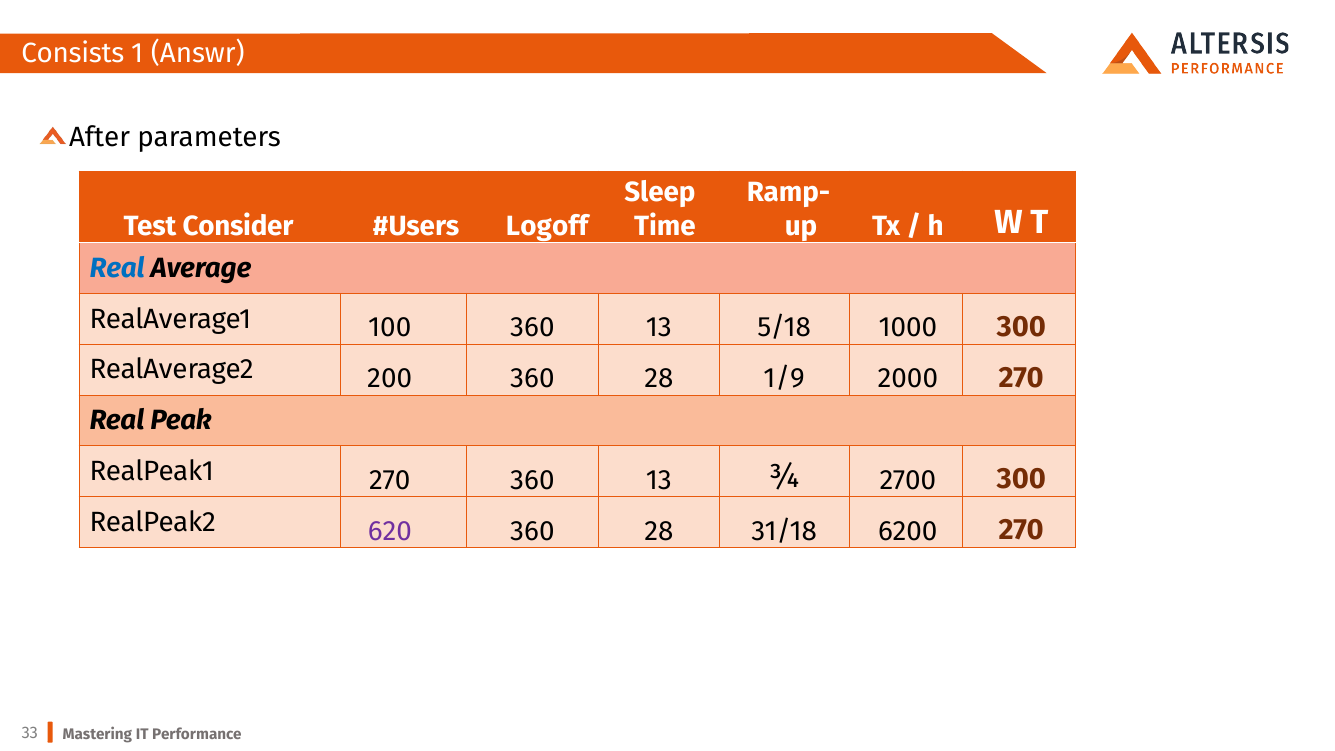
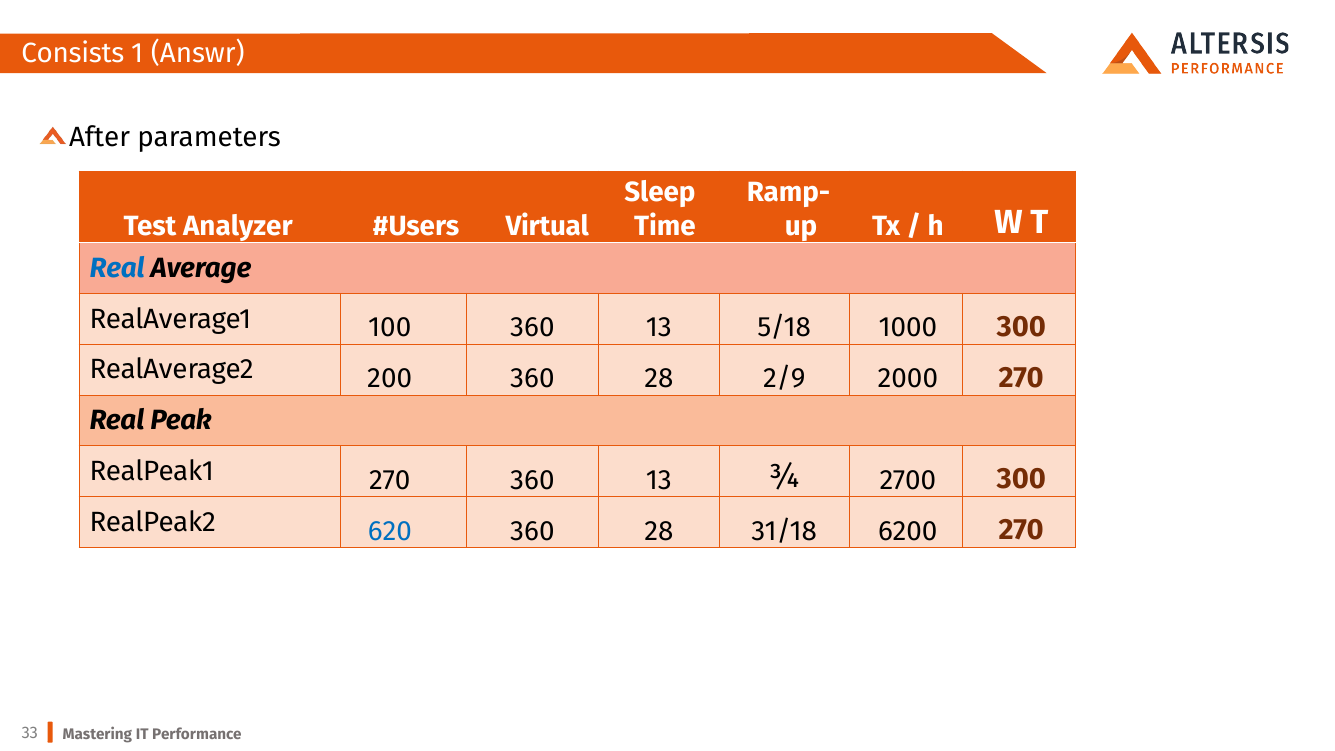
Consider: Consider -> Analyzer (238, 226)
Logoff: Logoff -> Virtual (547, 226)
1/9: 1/9 -> 2/9 (784, 379)
620 colour: purple -> blue (390, 531)
